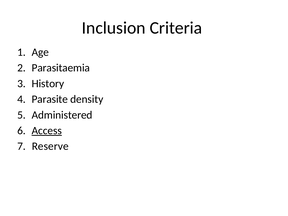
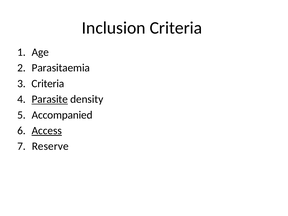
History: History -> Criteria (48, 84)
Parasite underline: none -> present (50, 99)
Administered: Administered -> Accompanied (62, 115)
